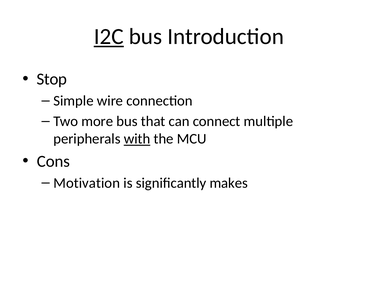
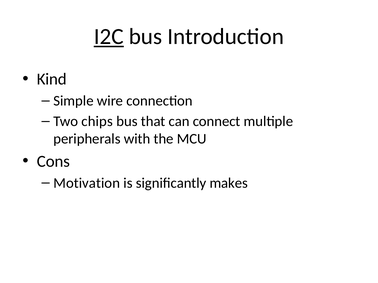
Stop: Stop -> Kind (52, 79)
more: more -> chips (97, 122)
with underline: present -> none (137, 139)
